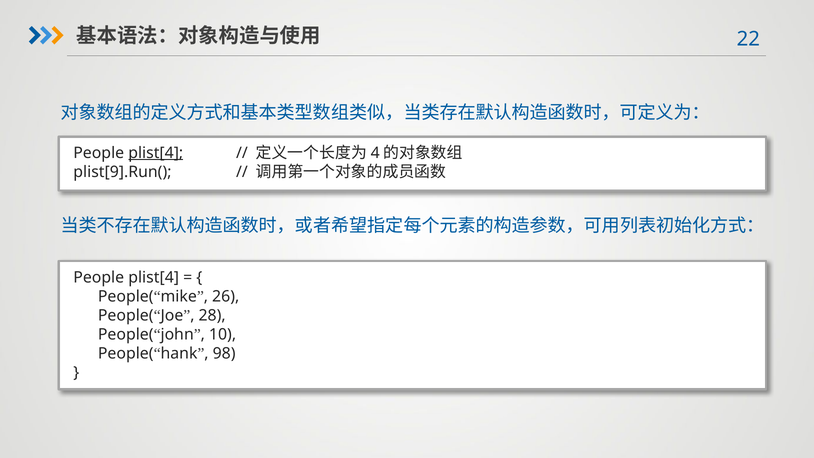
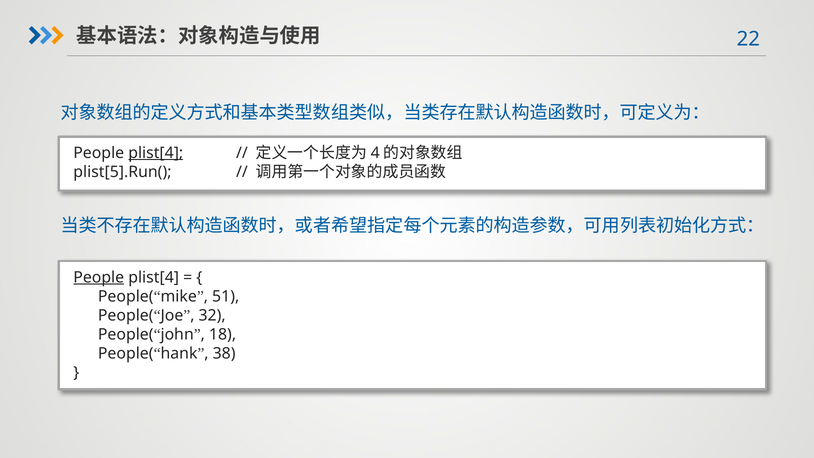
plist[9].Run(: plist[9].Run( -> plist[5].Run( (122, 172)
People underline: none -> present (99, 277)
26: 26 -> 51 (226, 296)
28: 28 -> 32 (212, 315)
10: 10 -> 18 (223, 334)
98: 98 -> 38 (224, 353)
